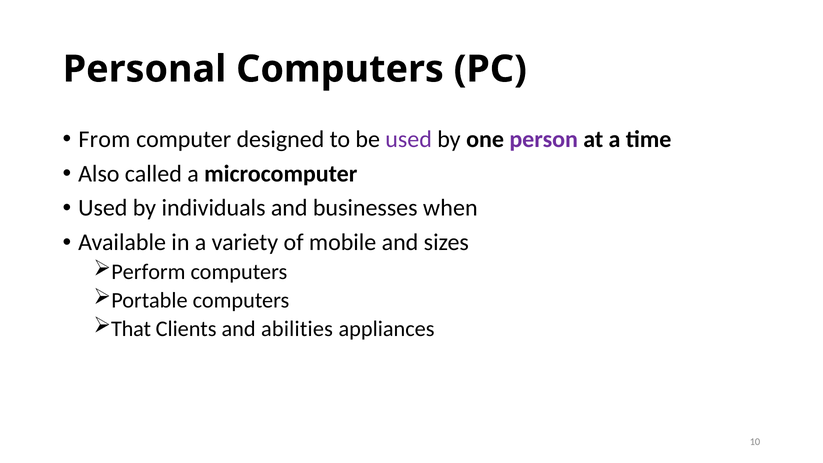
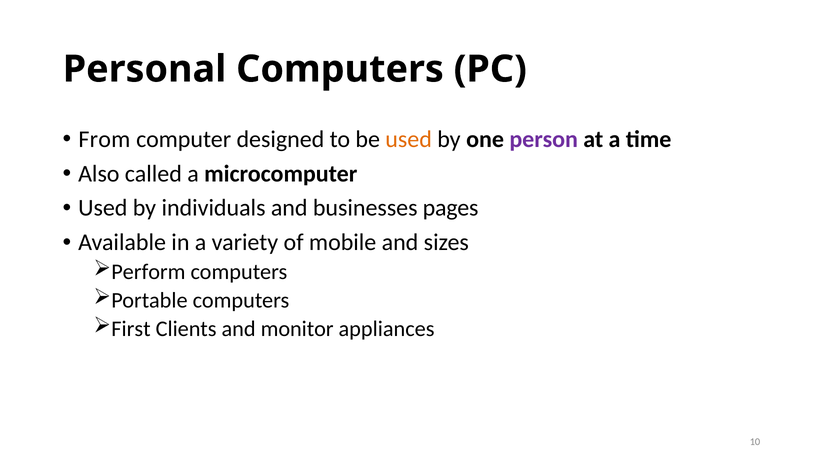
used colour: purple -> orange (409, 139)
when: when -> pages (451, 208)
That: That -> First (131, 329)
abilities: abilities -> monitor (297, 329)
